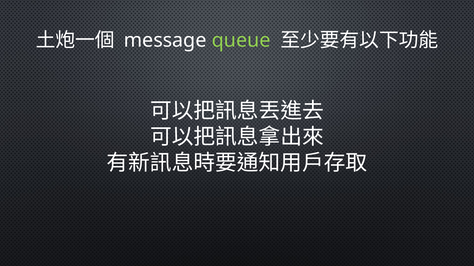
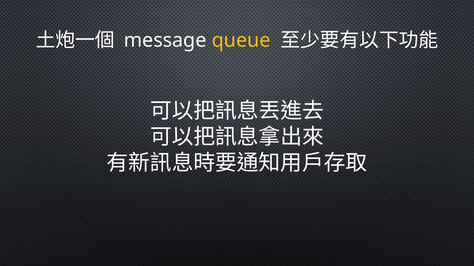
queue colour: light green -> yellow (241, 40)
